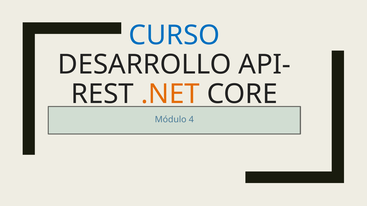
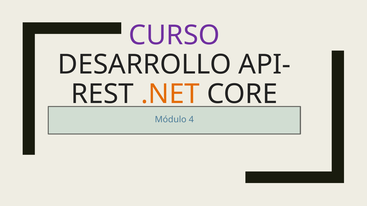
CURSO colour: blue -> purple (174, 35)
